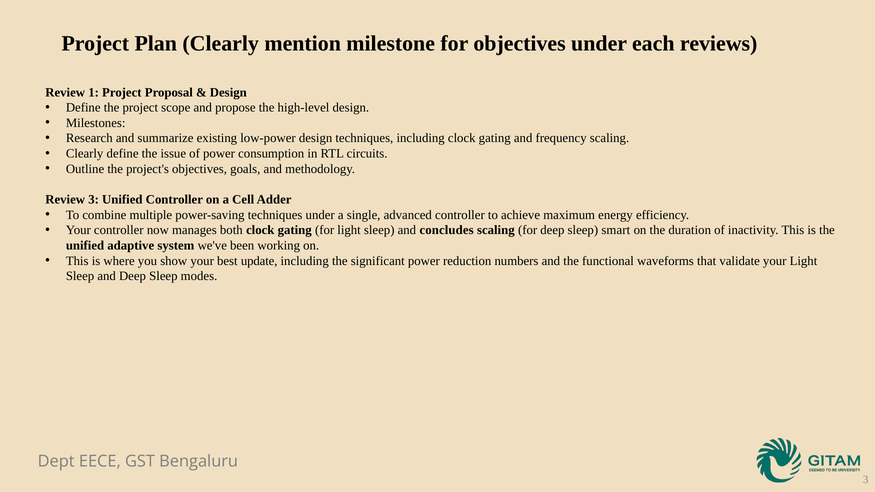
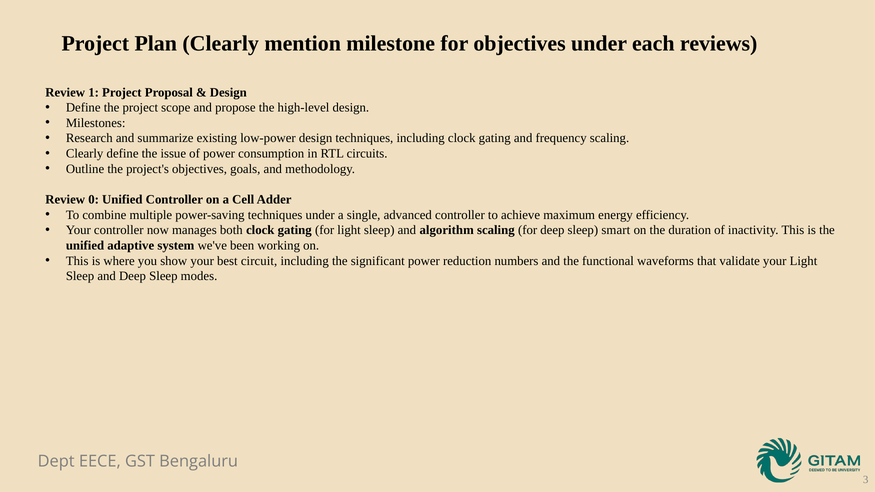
Review 3: 3 -> 0 (94, 200)
concludes: concludes -> algorithm (447, 230)
update: update -> circuit (259, 261)
